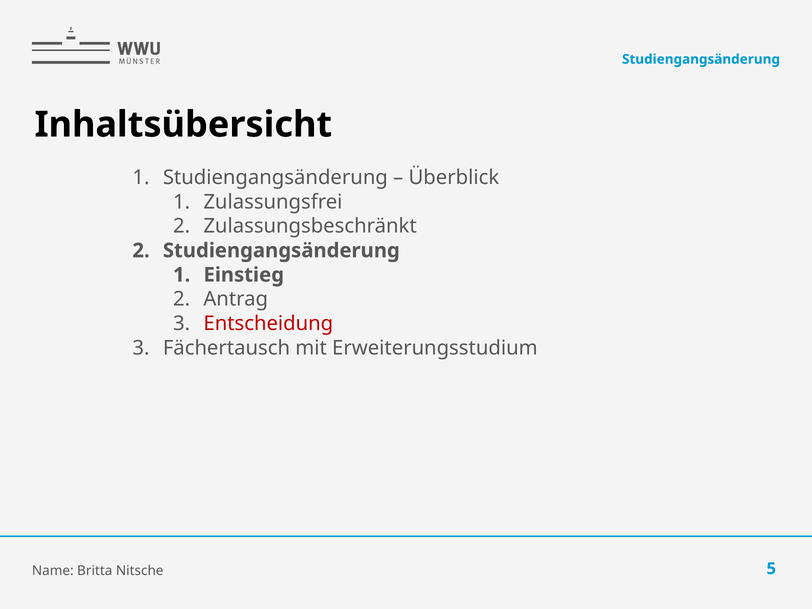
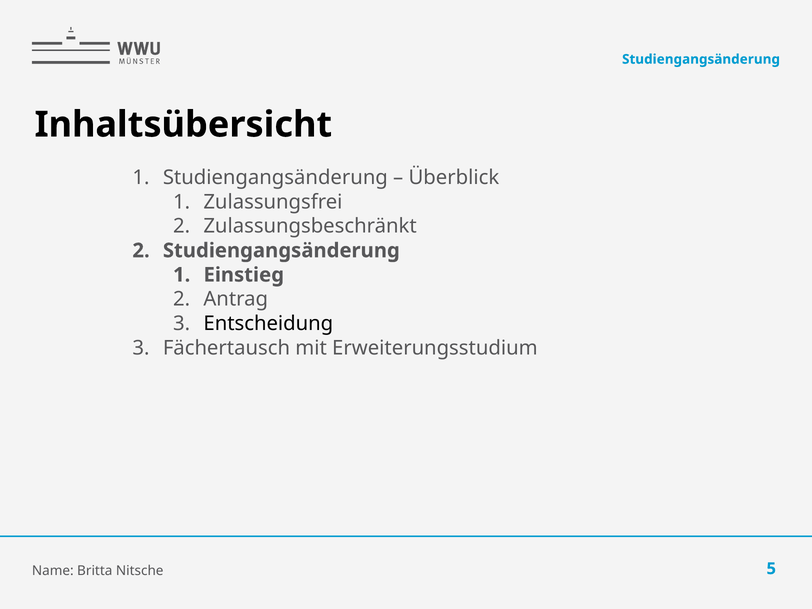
Entscheidung colour: red -> black (268, 324)
